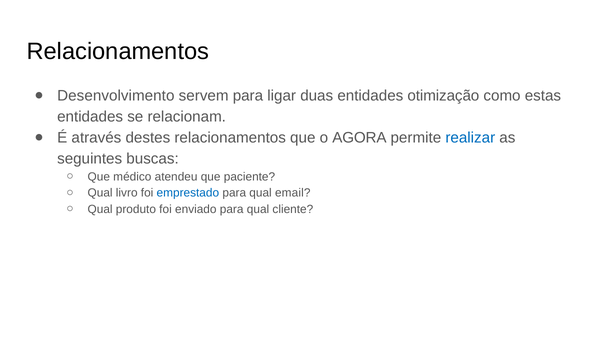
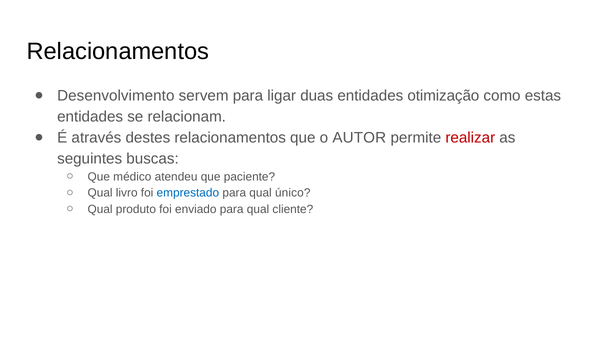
AGORA: AGORA -> AUTOR (359, 138)
realizar colour: blue -> red (470, 138)
email: email -> único (293, 193)
